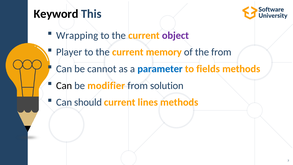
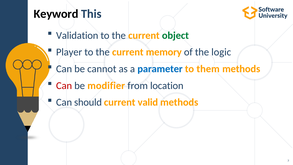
Wrapping: Wrapping -> Validation (77, 35)
object colour: purple -> green (175, 35)
the from: from -> logic (221, 52)
fields: fields -> them (208, 69)
Can colour: black -> red (64, 86)
solution: solution -> location (167, 86)
lines: lines -> valid (148, 102)
